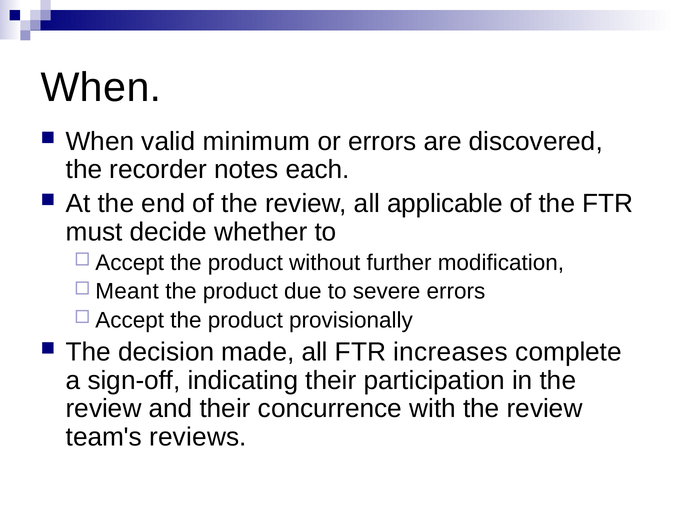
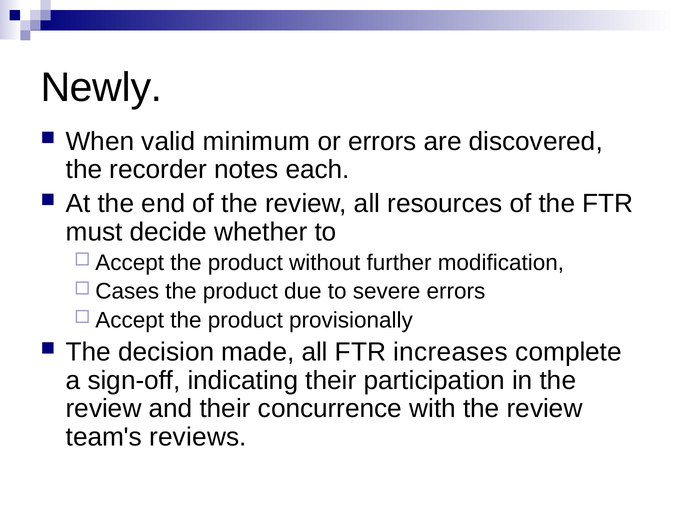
When: When -> Newly (101, 87)
applicable: applicable -> resources (445, 203)
Meant: Meant -> Cases (127, 291)
